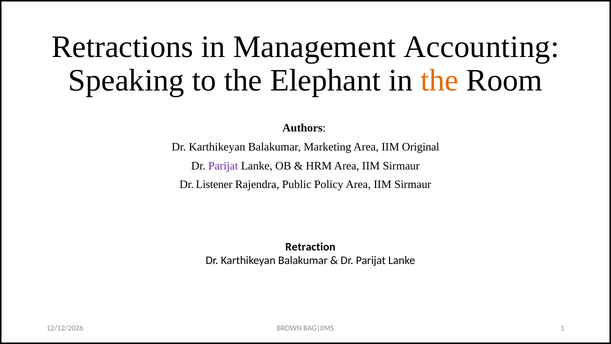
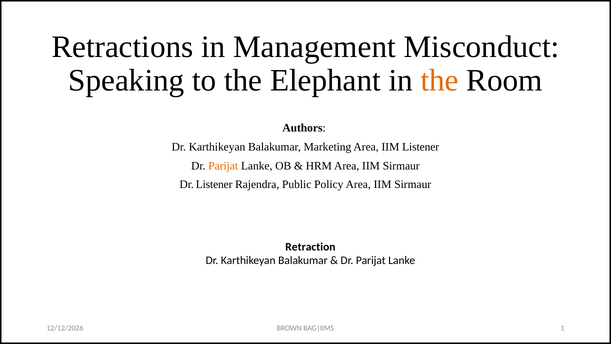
Accounting: Accounting -> Misconduct (481, 47)
IIM Original: Original -> Listener (421, 147)
Parijat colour: purple -> orange (223, 166)
